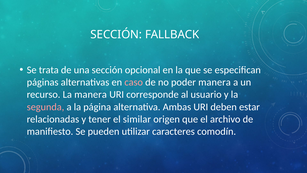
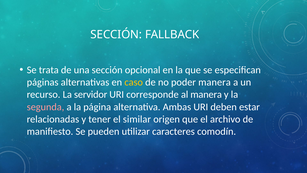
caso colour: pink -> yellow (134, 82)
La manera: manera -> servidor (91, 94)
al usuario: usuario -> manera (206, 94)
